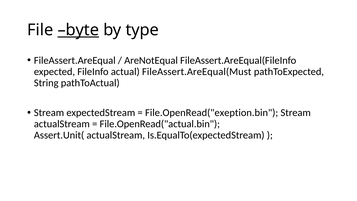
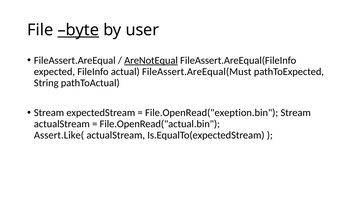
type: type -> user (142, 30)
AreNotEqual underline: none -> present (151, 60)
Assert.Unit(: Assert.Unit( -> Assert.Like( (59, 135)
